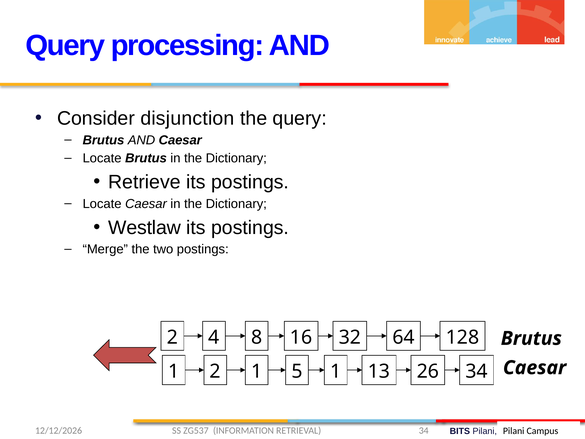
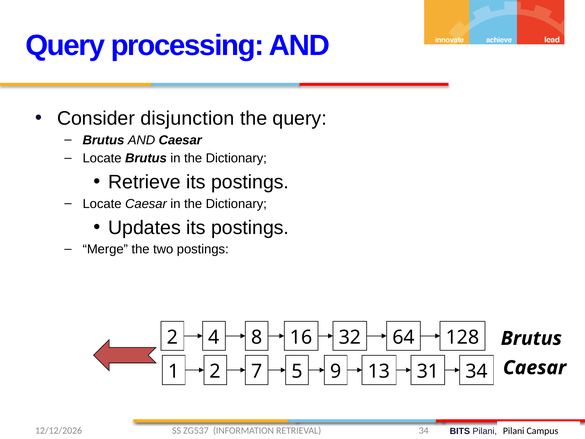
Westlaw: Westlaw -> Updates (144, 228)
2 1: 1 -> 7 (257, 371)
5 1: 1 -> 9 (336, 371)
26: 26 -> 31 (428, 371)
